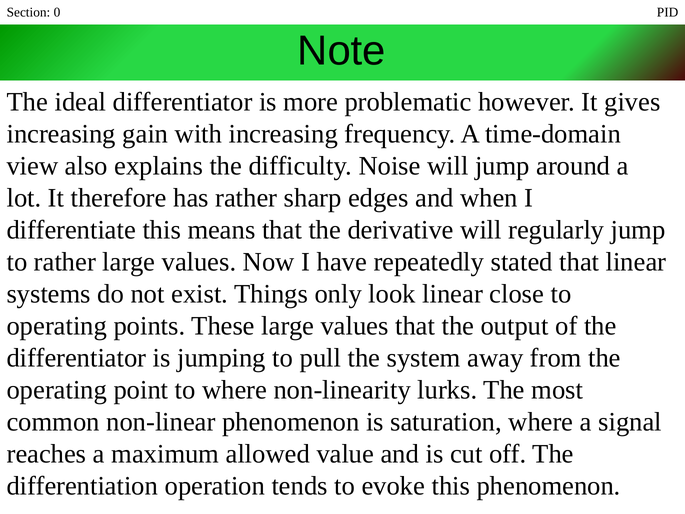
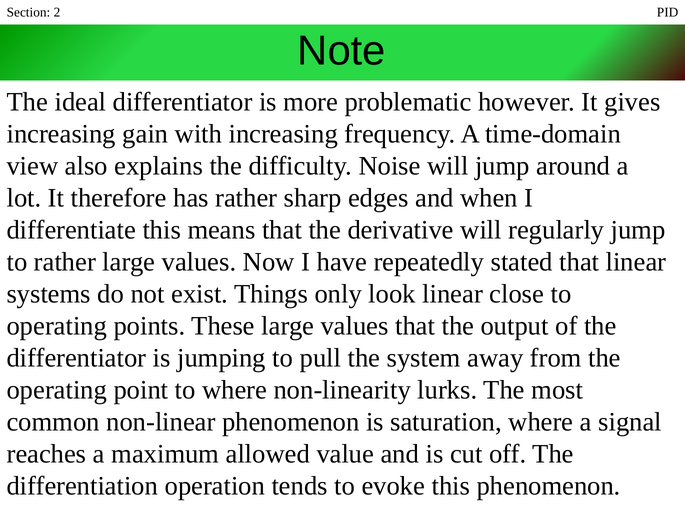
0: 0 -> 2 (57, 12)
